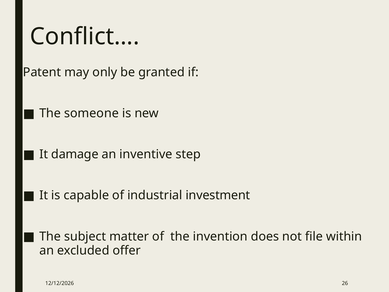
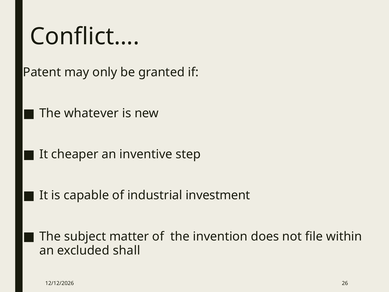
someone: someone -> whatever (91, 113)
damage: damage -> cheaper (75, 154)
offer: offer -> shall (127, 250)
